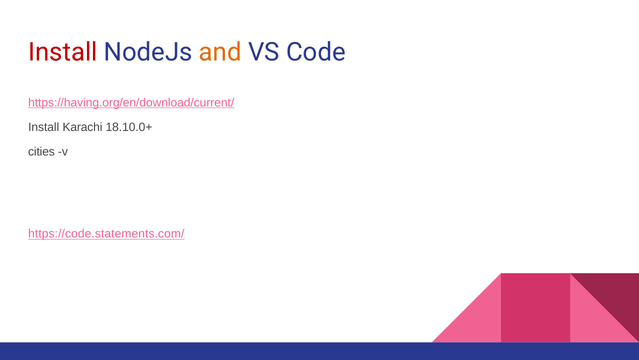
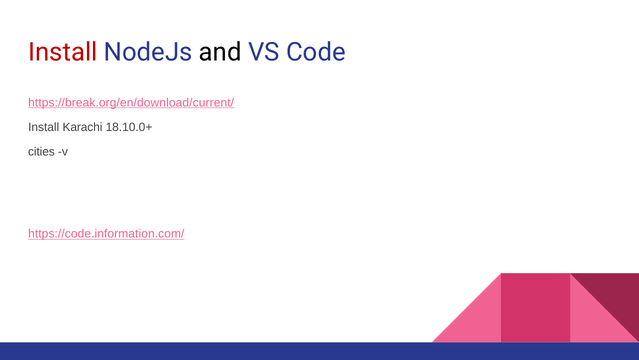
and colour: orange -> black (220, 52)
https://having.org/en/download/current/: https://having.org/en/download/current/ -> https://break.org/en/download/current/ (131, 102)
https://code.statements.com/: https://code.statements.com/ -> https://code.information.com/ (106, 234)
